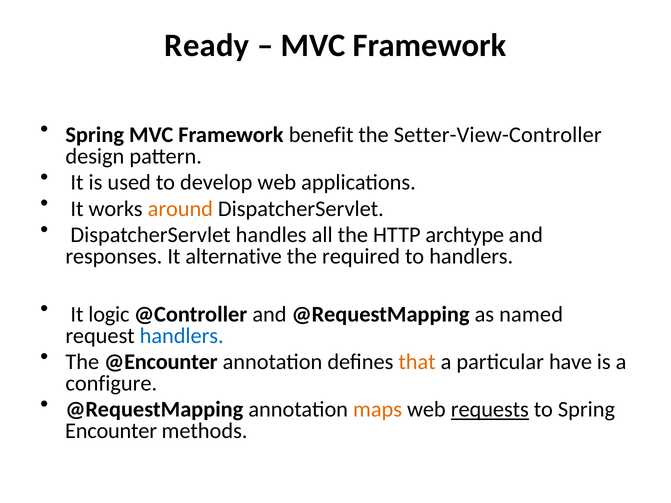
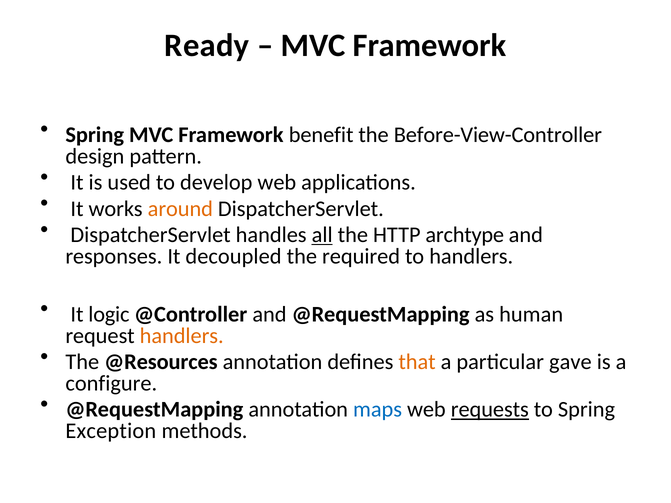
Setter-View-Controller: Setter-View-Controller -> Before-View-Controller (498, 135)
all underline: none -> present (322, 235)
alternative: alternative -> decoupled (234, 257)
named: named -> human (531, 314)
handlers colour: blue -> orange (182, 336)
@Encounter: @Encounter -> @Resources (161, 362)
have: have -> gave (570, 362)
maps colour: orange -> blue (378, 410)
Encounter: Encounter -> Exception (111, 431)
